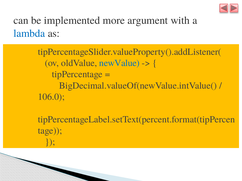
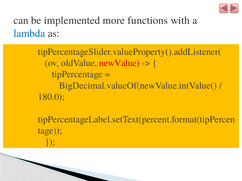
argument: argument -> functions (148, 20)
newValue colour: blue -> red (119, 63)
106.0: 106.0 -> 180.0 (51, 97)
